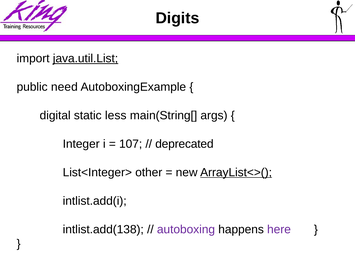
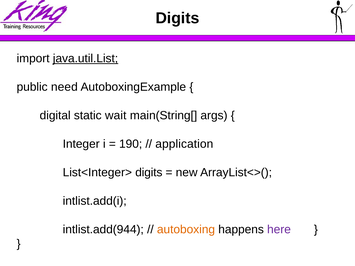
less: less -> wait (116, 115)
107: 107 -> 190 (131, 144)
deprecated: deprecated -> application (184, 144)
List<Integer> other: other -> digits (149, 172)
ArrayList<>( underline: present -> none (236, 172)
intlist.add(138: intlist.add(138 -> intlist.add(944 (103, 229)
autoboxing colour: purple -> orange (186, 229)
